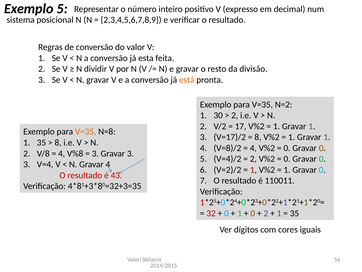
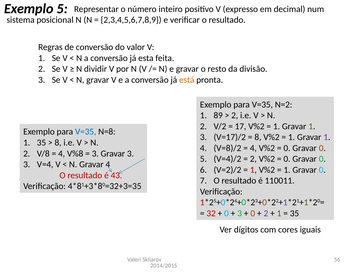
30: 30 -> 89 (218, 115)
V=35 colour: orange -> blue (86, 132)
1: 1 -> 3 (240, 213)
